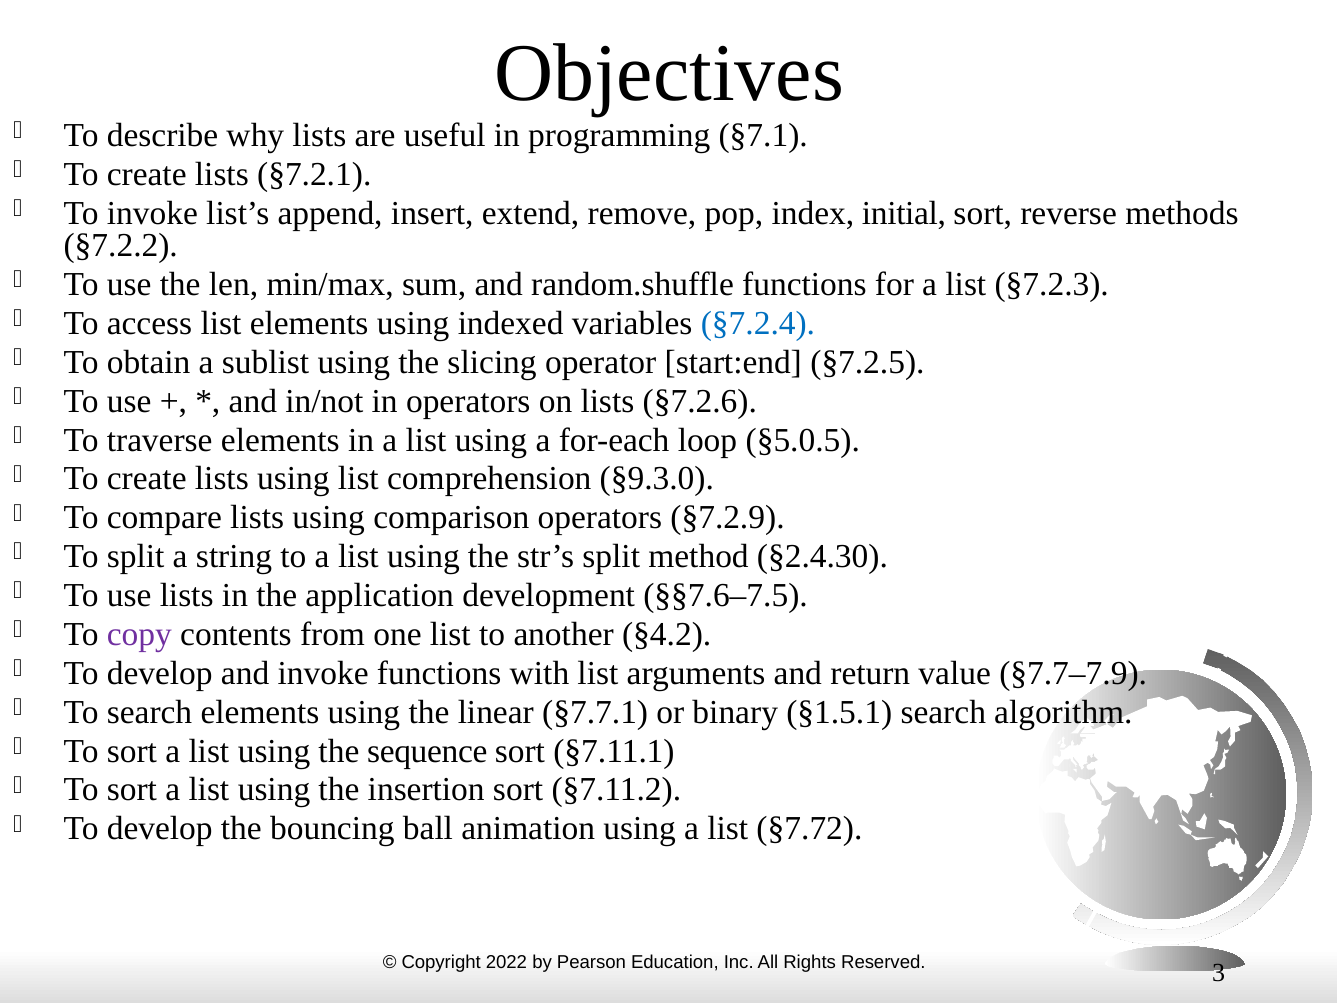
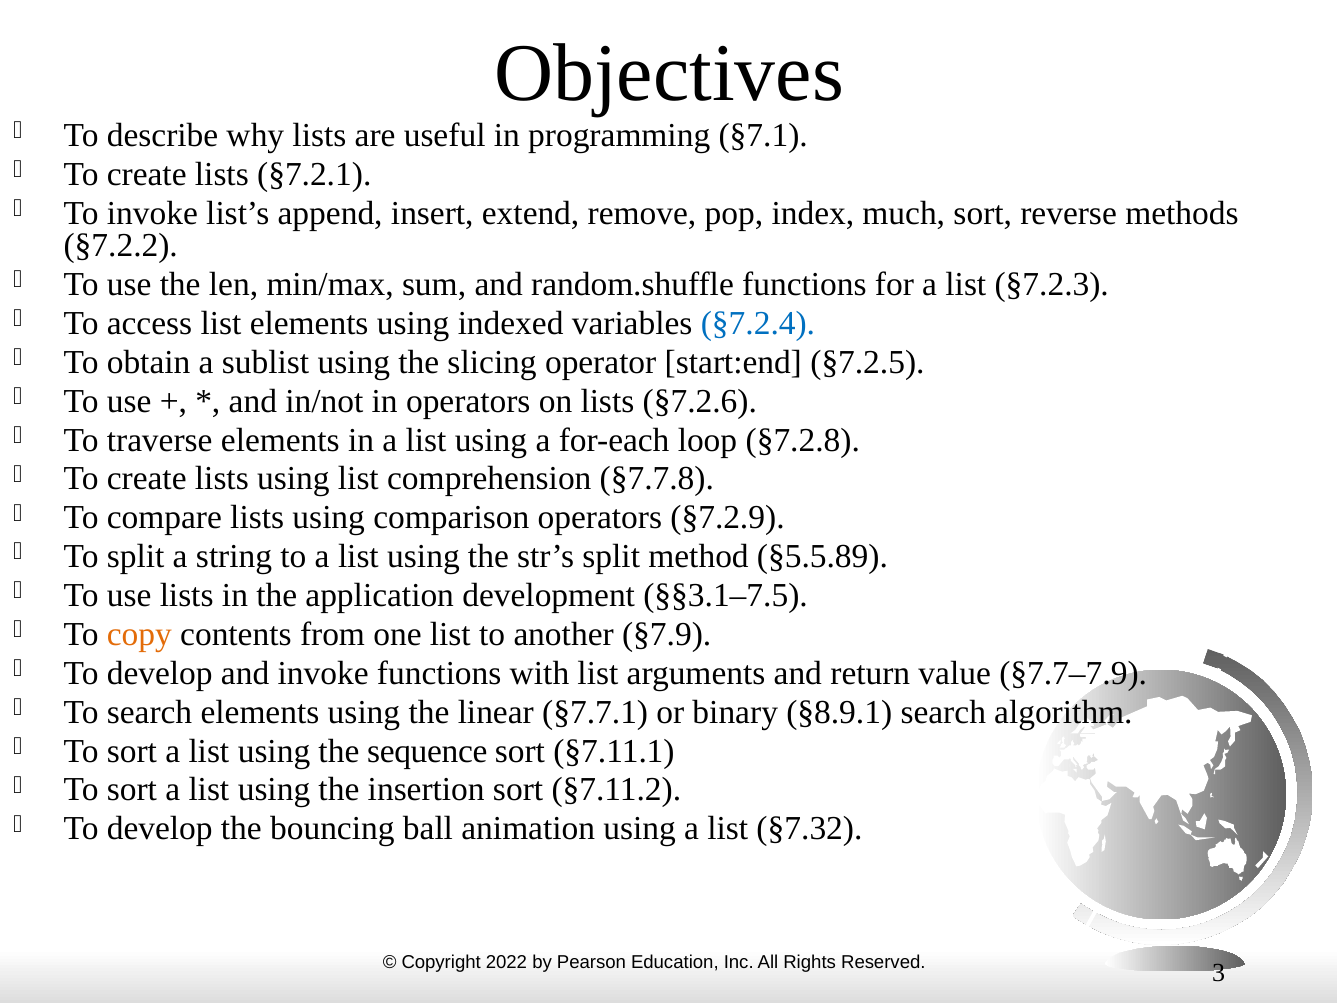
initial: initial -> much (904, 213)
§5.0.5: §5.0.5 -> §7.2.8 (803, 440)
§9.3.0: §9.3.0 -> §7.7.8 (657, 479)
§2.4.30: §2.4.30 -> §5.5.89 (822, 556)
§§7.6–7.5: §§7.6–7.5 -> §§3.1–7.5 (726, 595)
copy colour: purple -> orange (139, 634)
§4.2: §4.2 -> §7.9 (667, 634)
§1.5.1: §1.5.1 -> §8.9.1 (839, 712)
§7.72: §7.72 -> §7.32 (810, 828)
